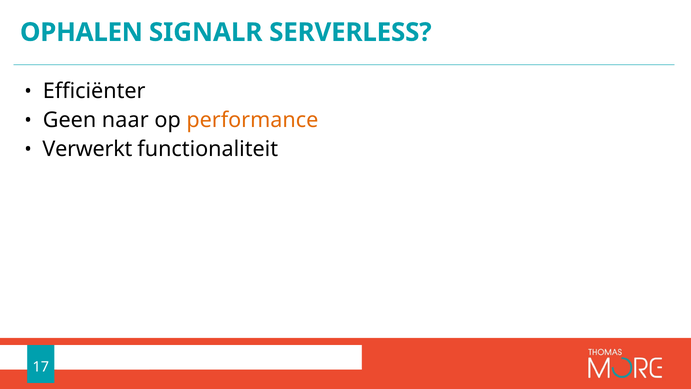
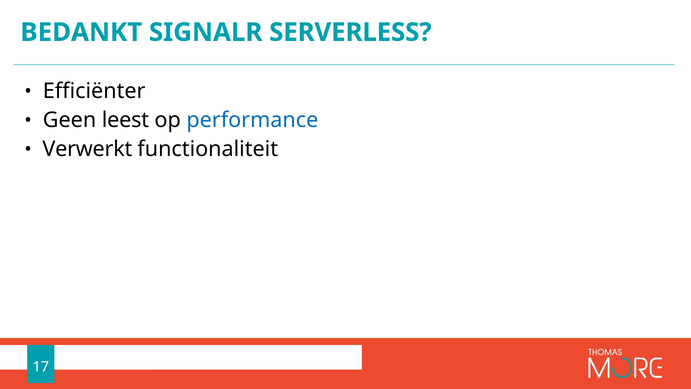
OPHALEN: OPHALEN -> BEDANKT (81, 32)
naar: naar -> leest (125, 120)
performance colour: orange -> blue (252, 120)
